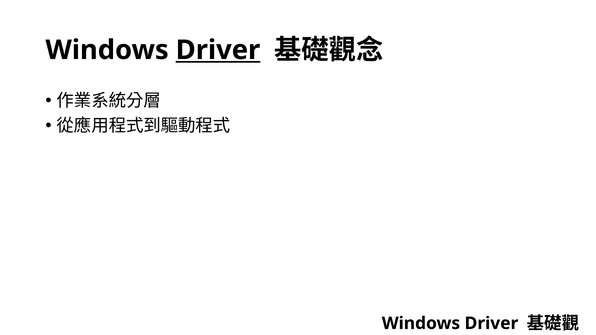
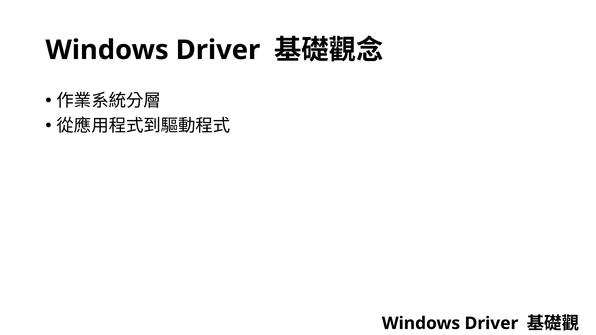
Driver underline: present -> none (218, 50)
